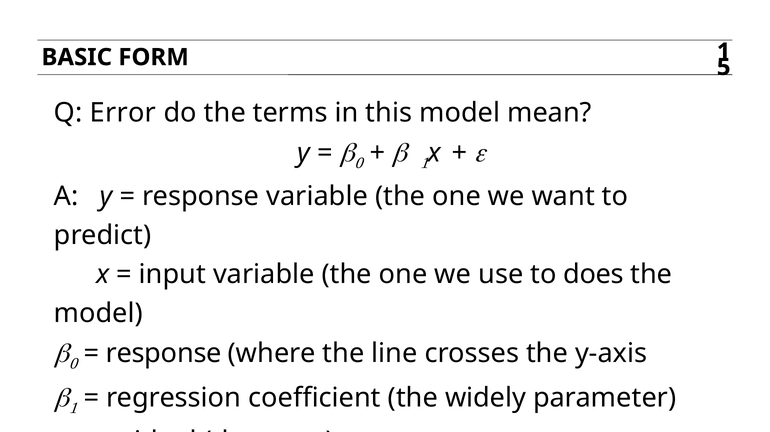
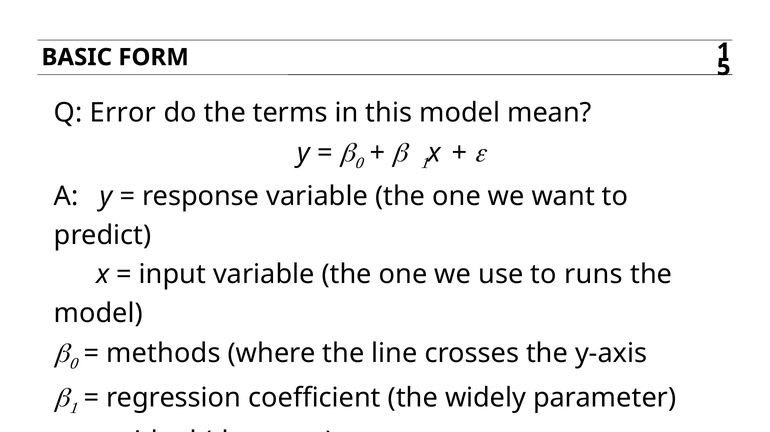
does: does -> runs (593, 274)
response: response -> methods (163, 353)
